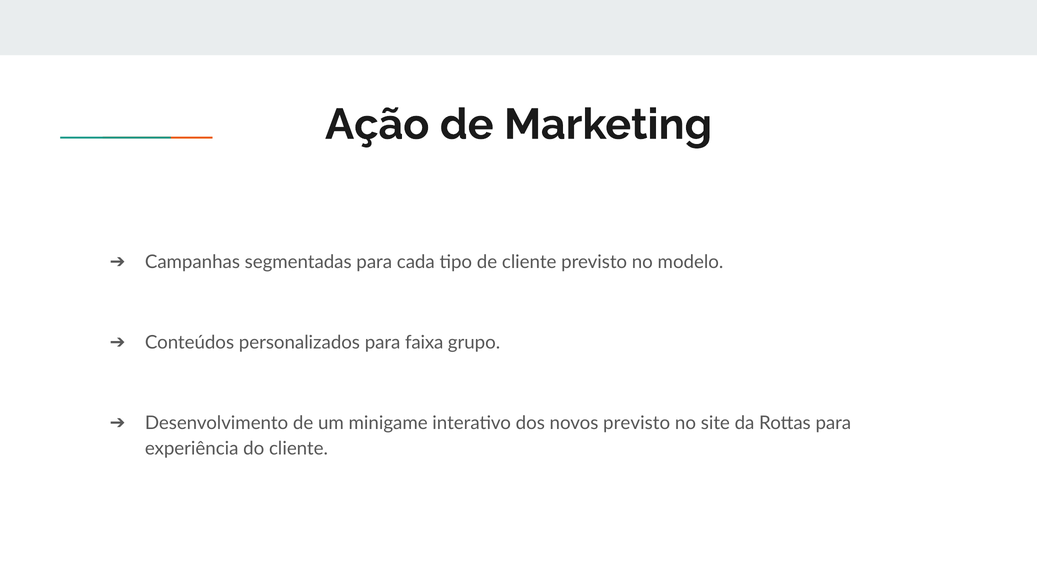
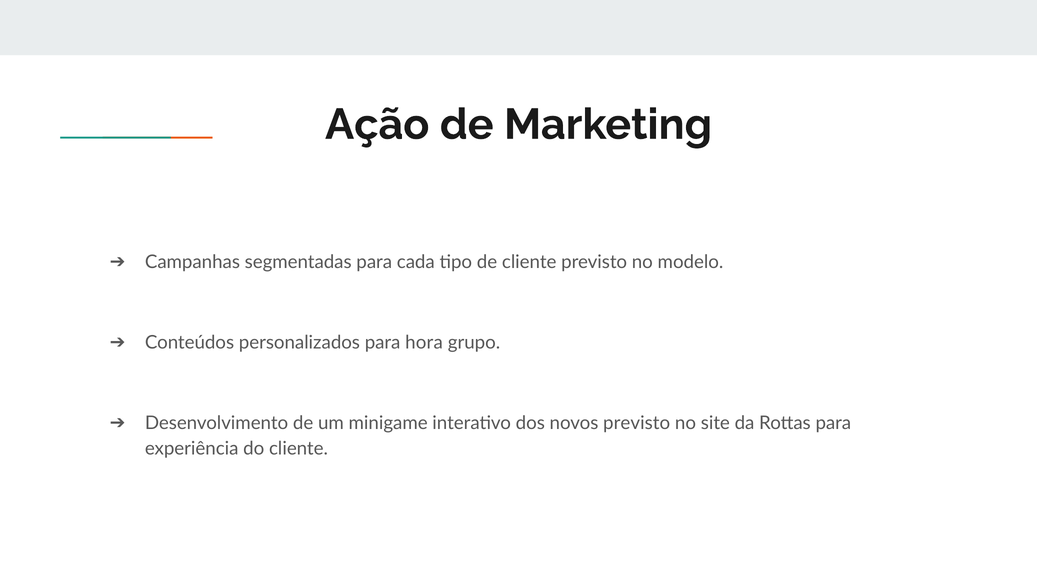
faixa: faixa -> hora (424, 343)
